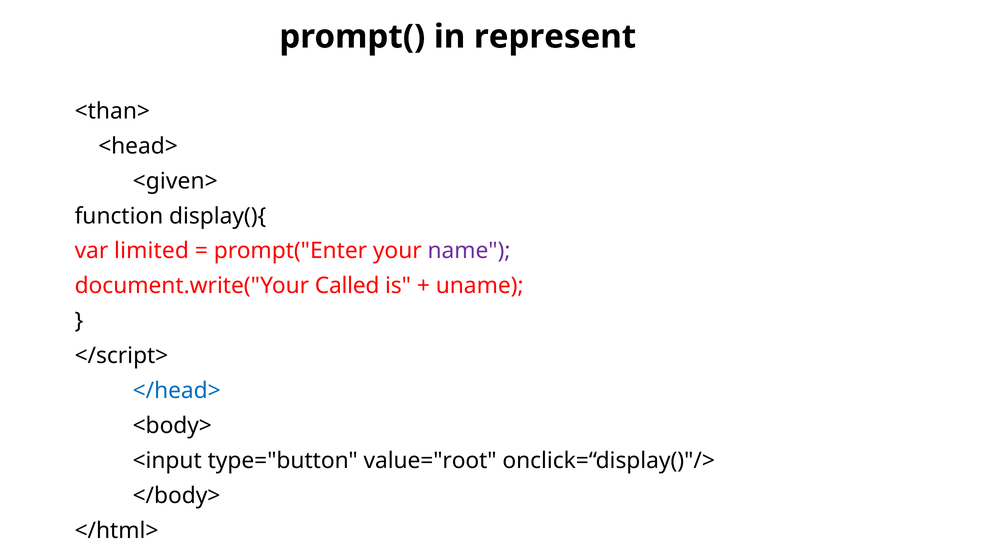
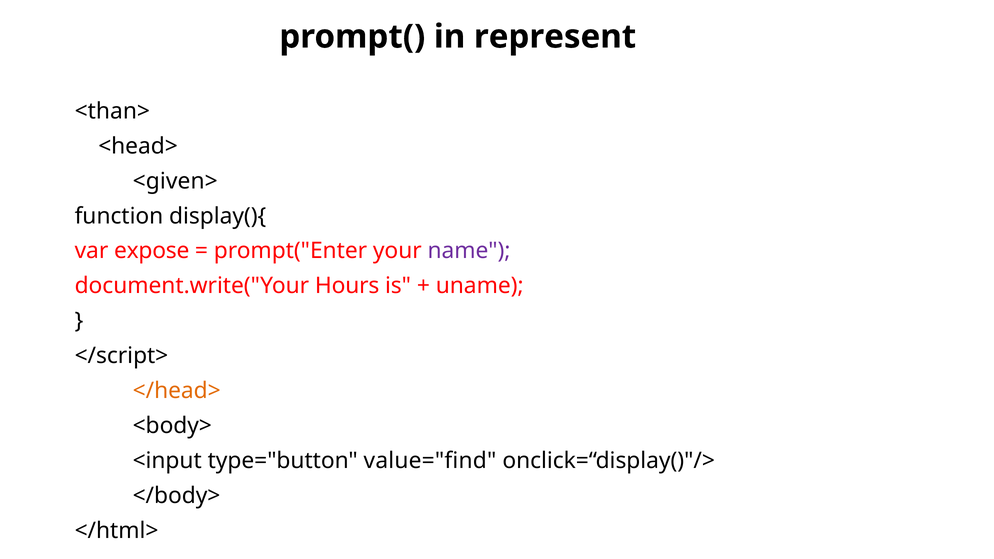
limited: limited -> expose (152, 251)
Called: Called -> Hours (347, 286)
</head> colour: blue -> orange (177, 391)
value="root: value="root -> value="find (430, 461)
